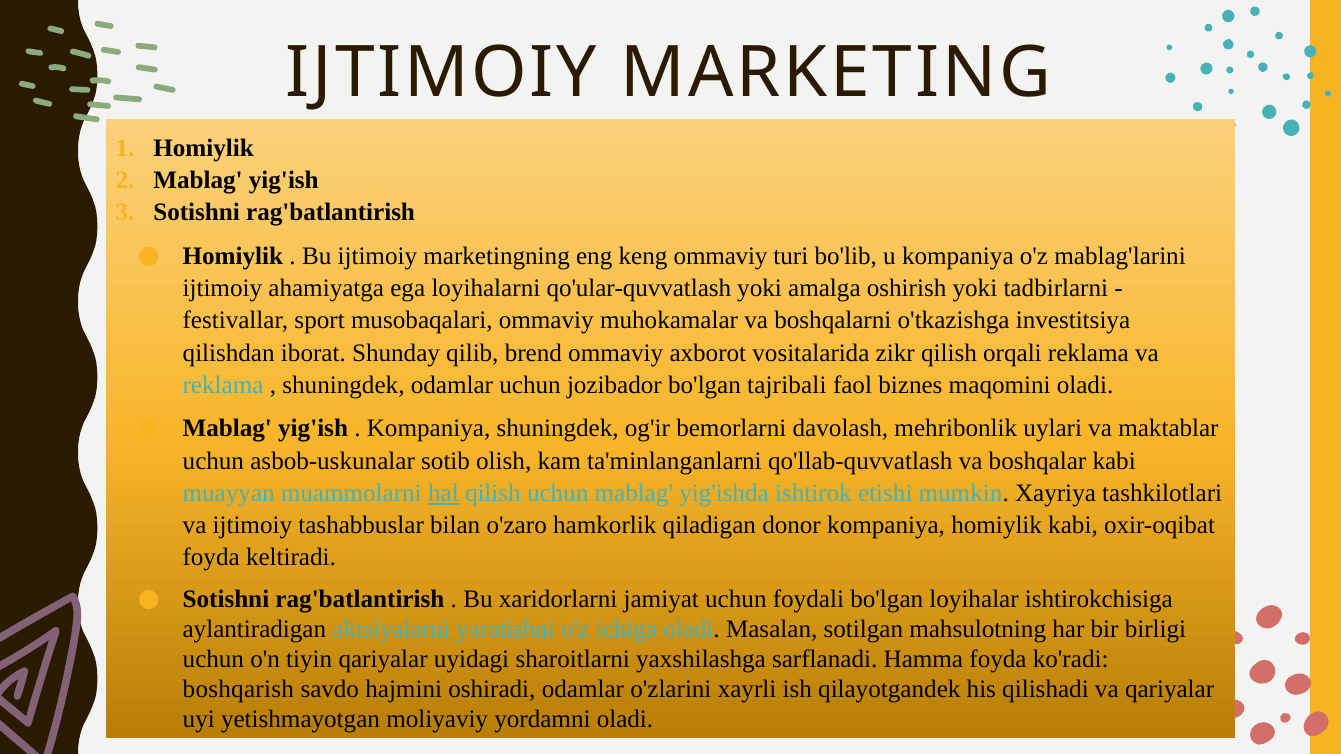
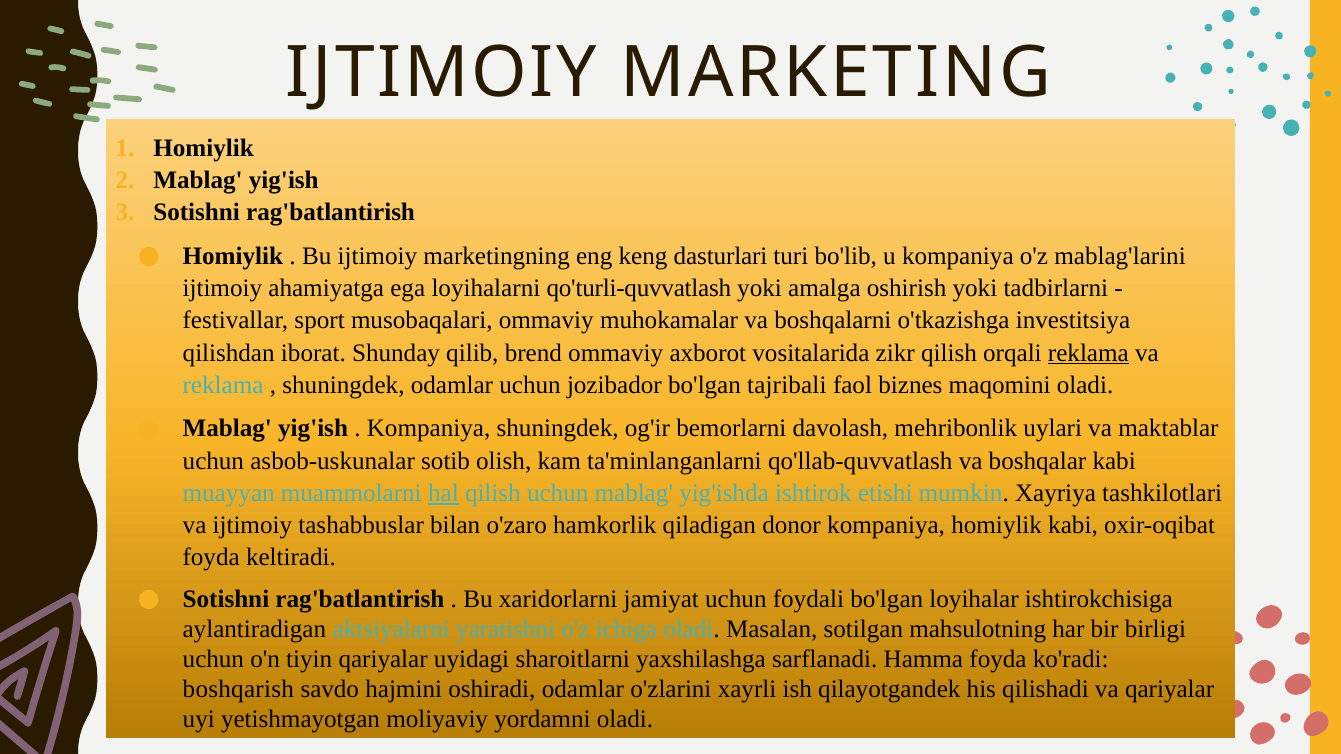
keng ommaviy: ommaviy -> dasturlari (721, 256)
qo'ular-quvvatlash: qo'ular-quvvatlash -> qo'turli-quvvatlash (639, 288)
reklama underline: none -> present (1088, 353)
